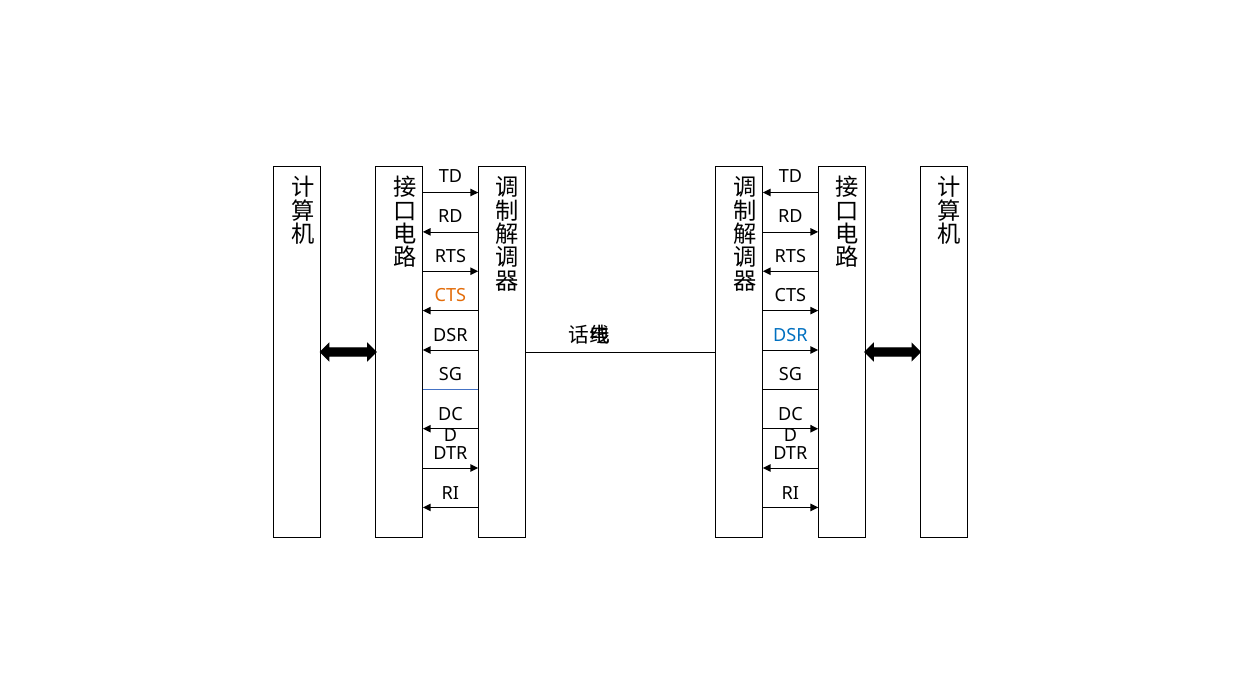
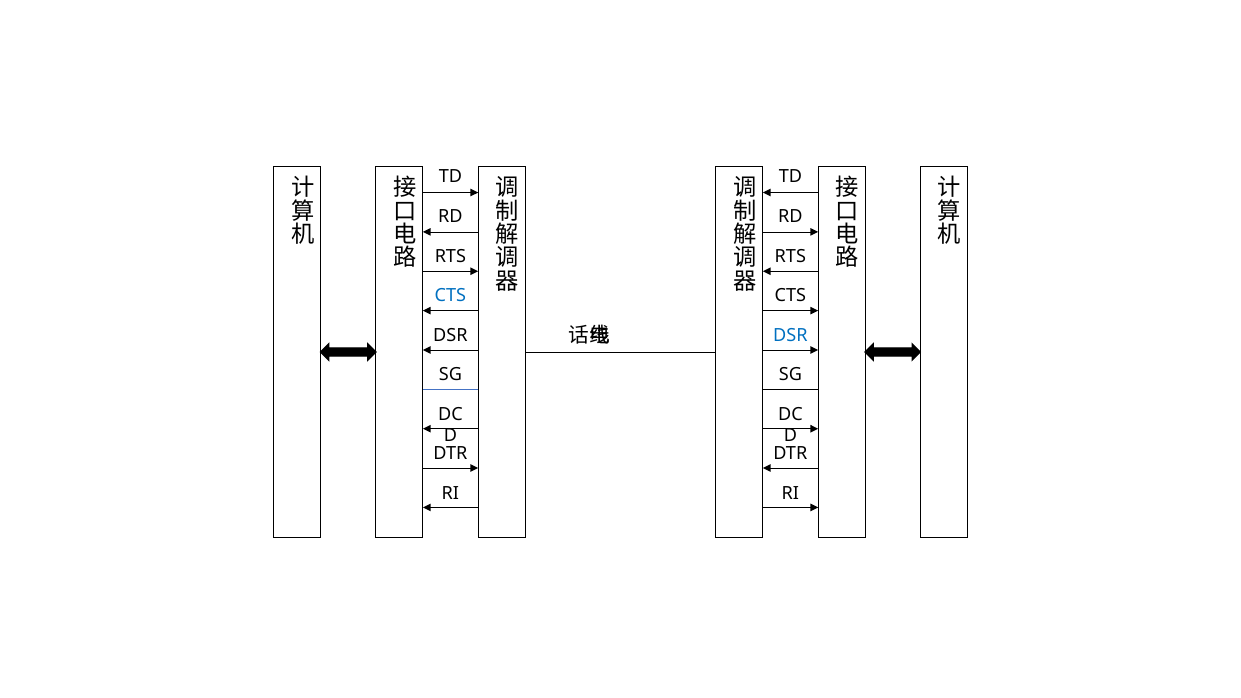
CTS colour: orange -> blue (450, 296)
